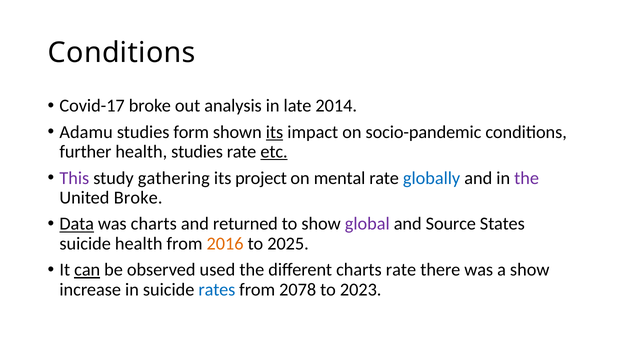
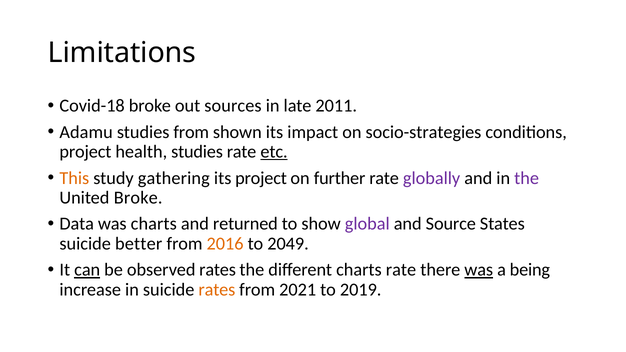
Conditions: Conditions -> Limitations (122, 53)
Covid-17: Covid-17 -> Covid-18 (92, 106)
analysis: analysis -> sources (233, 106)
2014: 2014 -> 2011 (336, 106)
studies form: form -> from (191, 132)
its underline: present -> none (275, 132)
socio-pandemic: socio-pandemic -> socio-strategies (423, 132)
further: further -> project (85, 152)
This colour: purple -> orange (74, 178)
mental: mental -> further (340, 178)
globally colour: blue -> purple (432, 178)
Data underline: present -> none (77, 224)
suicide health: health -> better (139, 244)
2025: 2025 -> 2049 (288, 244)
observed used: used -> rates (218, 270)
was underline: none -> present (479, 270)
a show: show -> being (530, 270)
rates colour: blue -> orange (217, 290)
2078: 2078 -> 2021 (298, 290)
2023: 2023 -> 2019 (361, 290)
